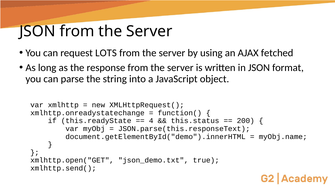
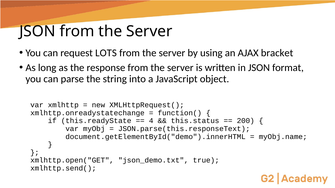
fetched: fetched -> bracket (277, 53)
